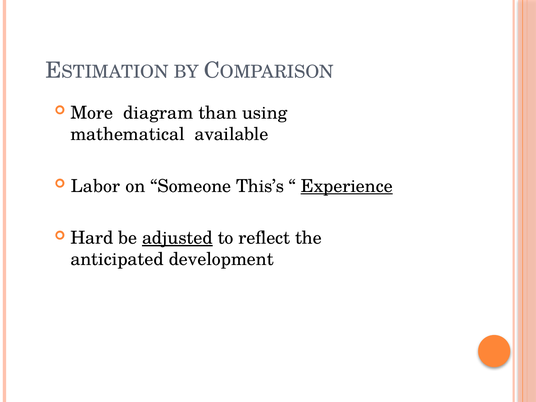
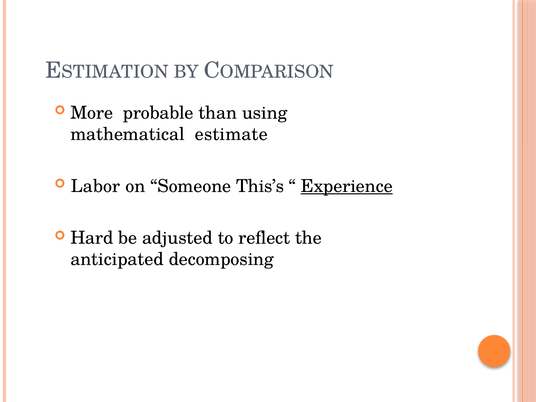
diagram: diagram -> probable (158, 113)
available: available -> estimate (231, 134)
adjusted underline: present -> none (177, 238)
development: development -> decomposing (221, 259)
